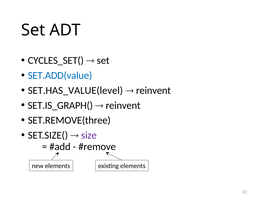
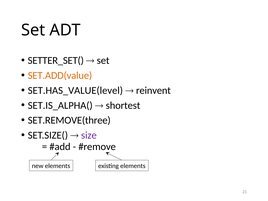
CYCLES_SET(: CYCLES_SET( -> SETTER_SET( (56, 60)
SET.ADD(value colour: blue -> orange (60, 75)
SET.IS_GRAPH(: SET.IS_GRAPH( -> SET.IS_ALPHA( (60, 105)
reinvent: reinvent -> shortest (123, 105)
